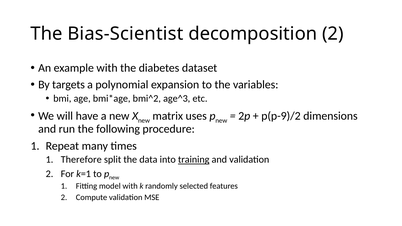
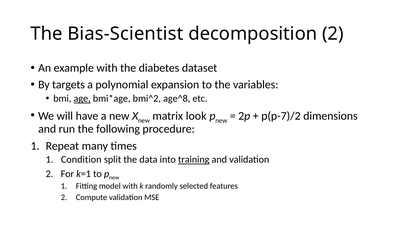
age underline: none -> present (82, 99)
age^3: age^3 -> age^8 (177, 99)
uses: uses -> look (196, 116)
p(p-9)/2: p(p-9)/2 -> p(p-7)/2 (281, 116)
Therefore: Therefore -> Condition (81, 160)
